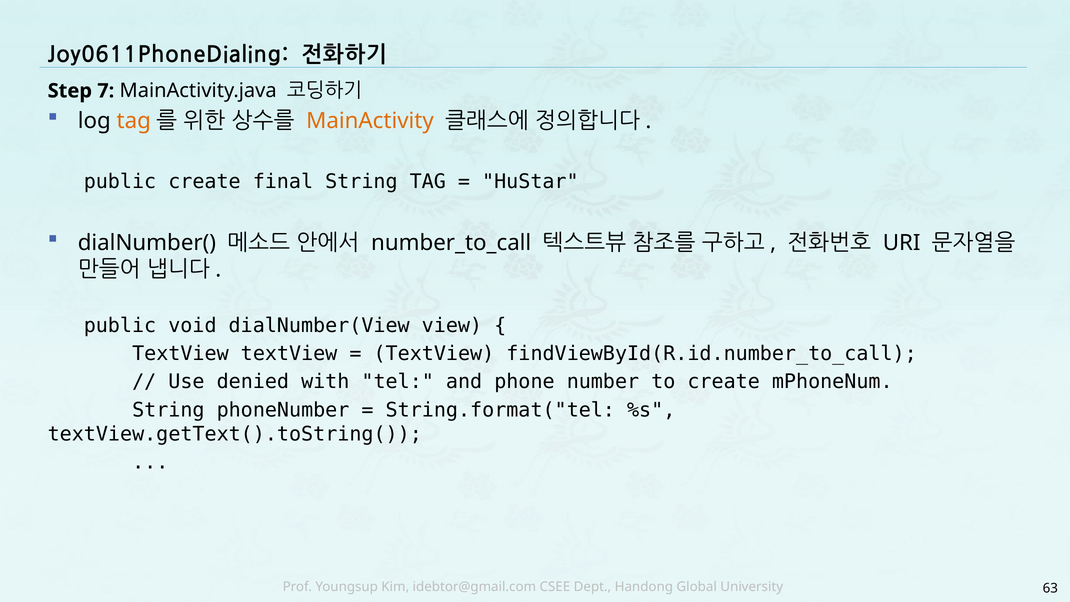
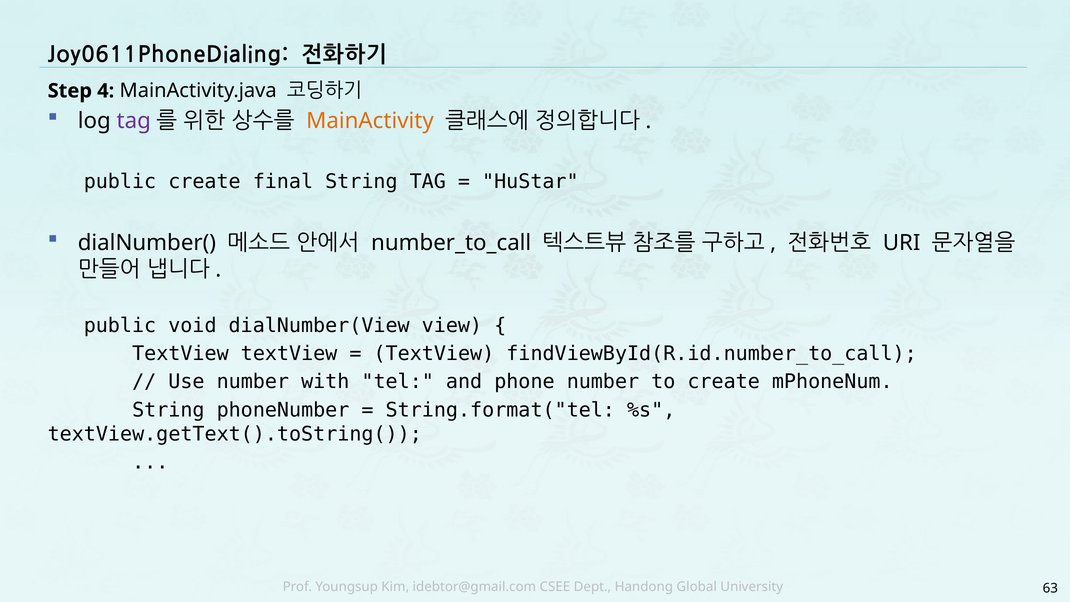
7: 7 -> 4 (106, 91)
tag colour: orange -> purple (134, 121)
Use denied: denied -> number (253, 382)
